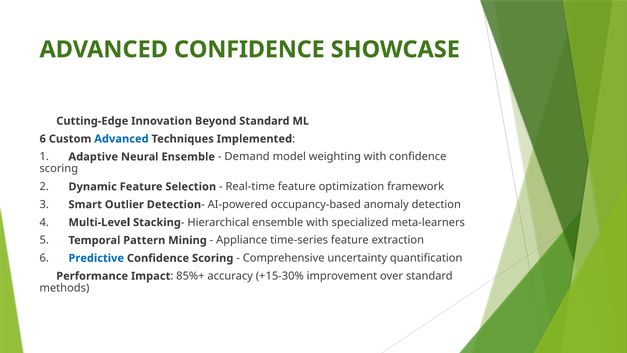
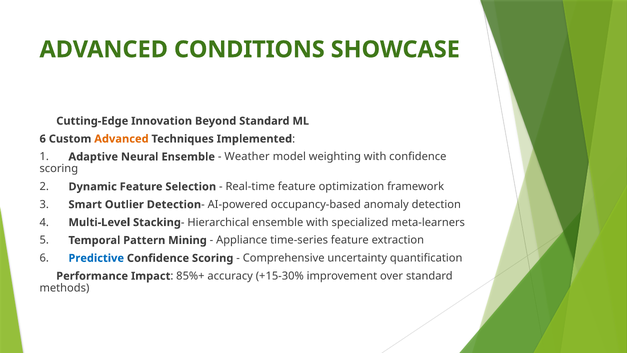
ADVANCED CONFIDENCE: CONFIDENCE -> CONDITIONS (249, 49)
Advanced colour: blue -> orange (121, 139)
Demand: Demand -> Weather (247, 157)
